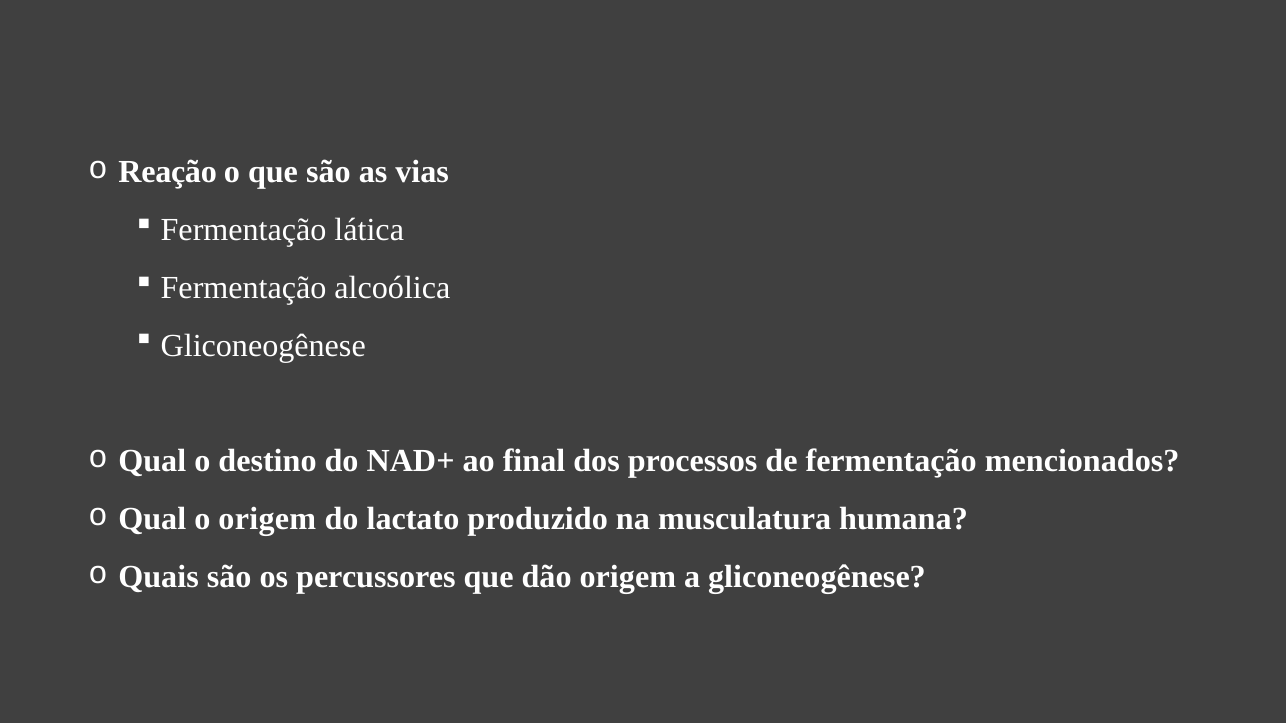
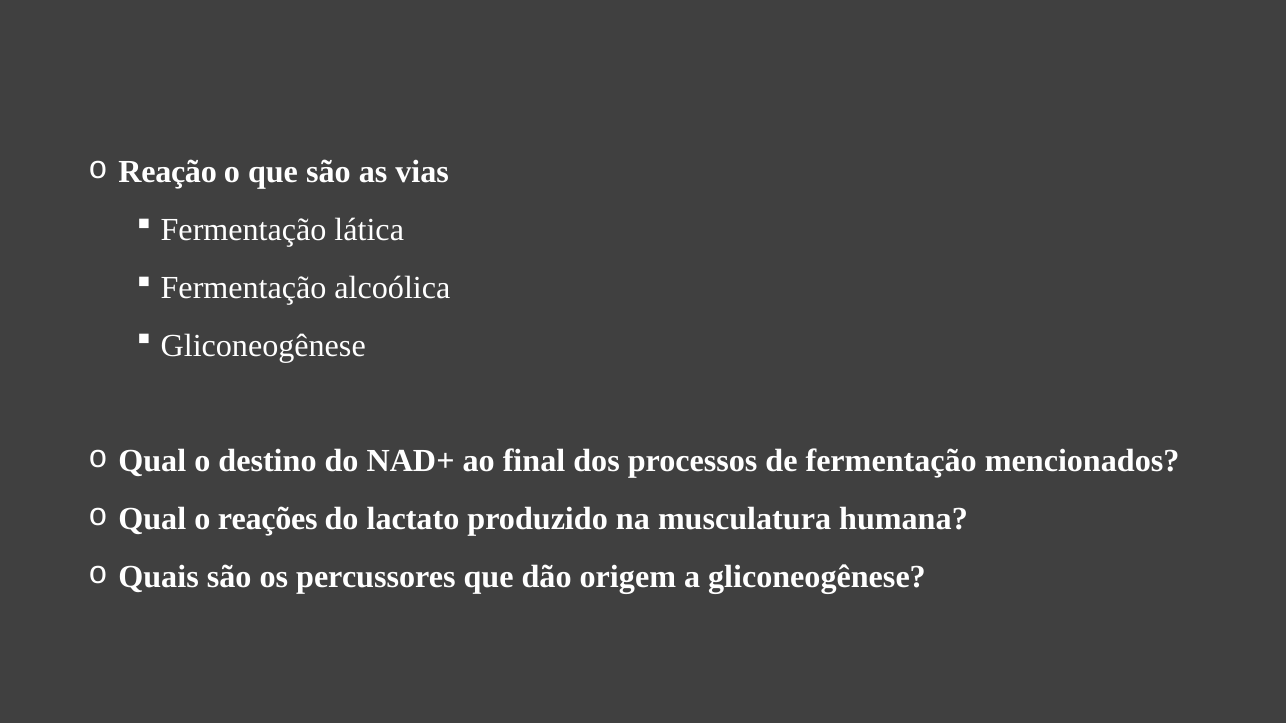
o origem: origem -> reações (268, 519)
